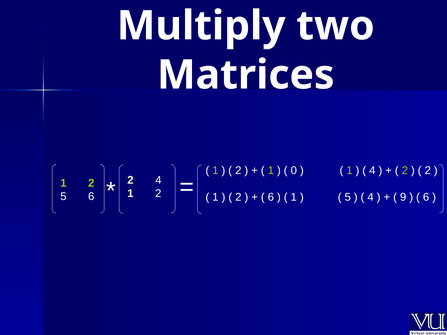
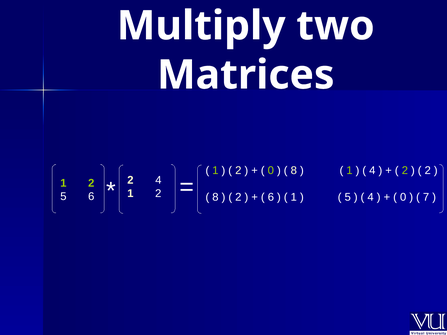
1: 1 -> 0 (271, 171)
0: 0 -> 8 (294, 171)
1: 1 -> 8 (215, 197)
9: 9 -> 0 (403, 197)
6: 6 -> 7 (426, 197)
